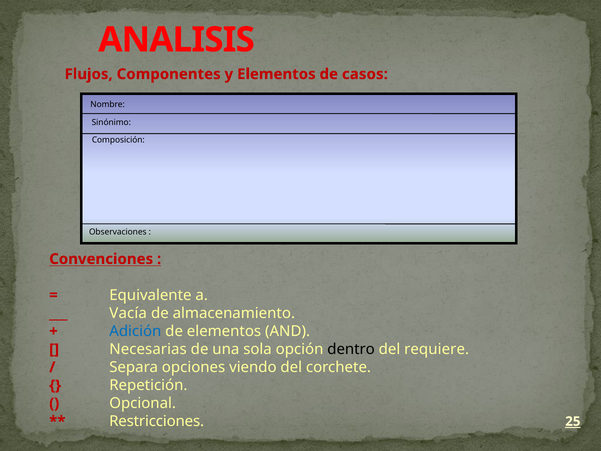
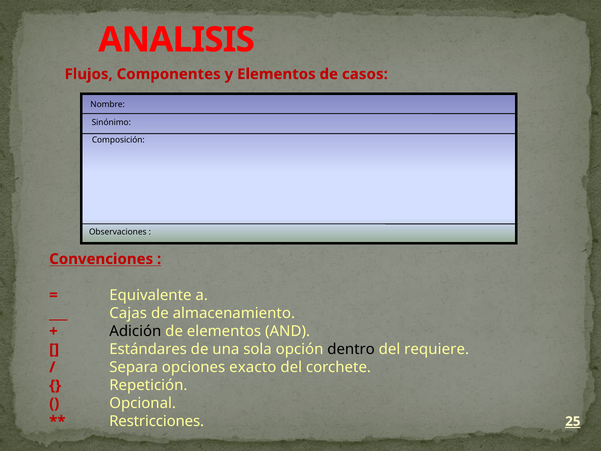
Vacía: Vacía -> Cajas (128, 313)
Adición colour: blue -> black (135, 331)
Necesarias: Necesarias -> Estándares (148, 349)
viendo: viendo -> exacto (253, 367)
